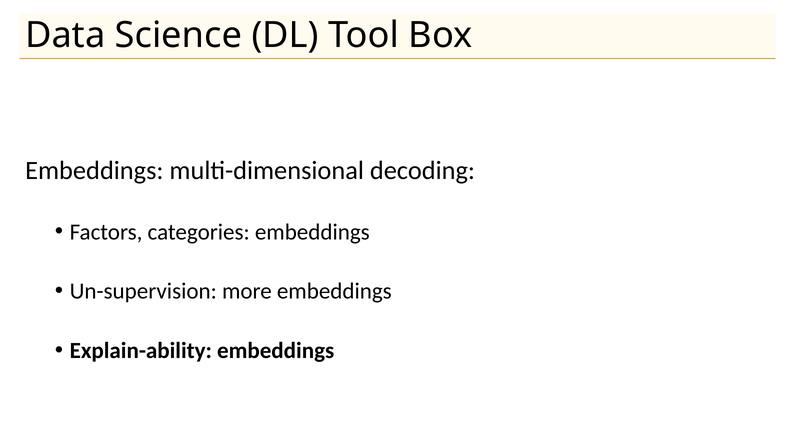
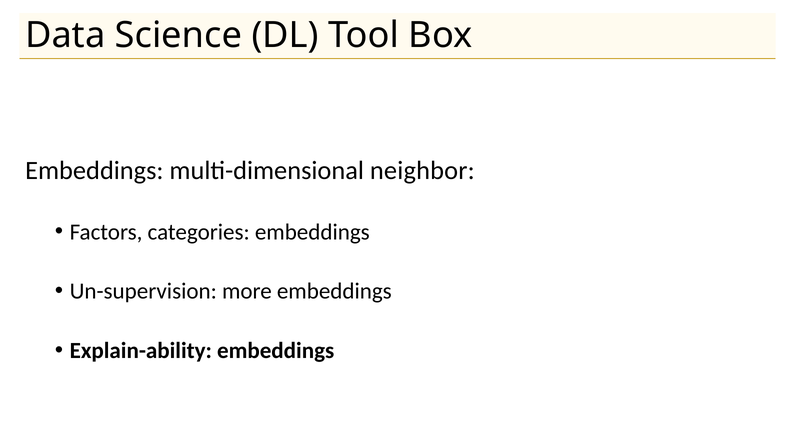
decoding: decoding -> neighbor (422, 171)
